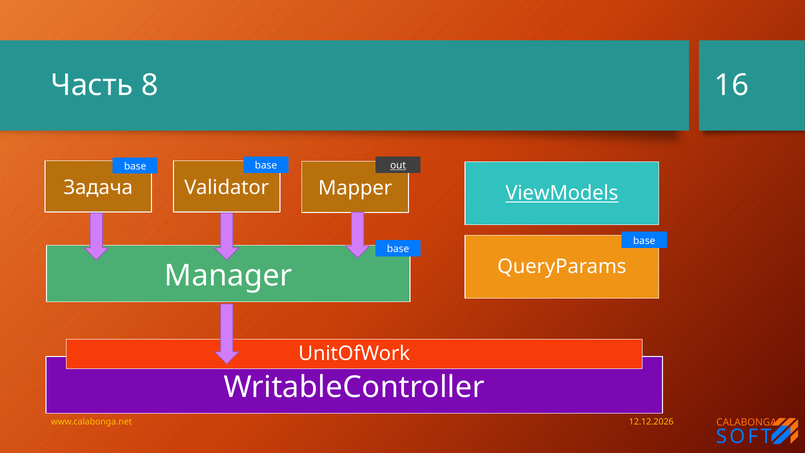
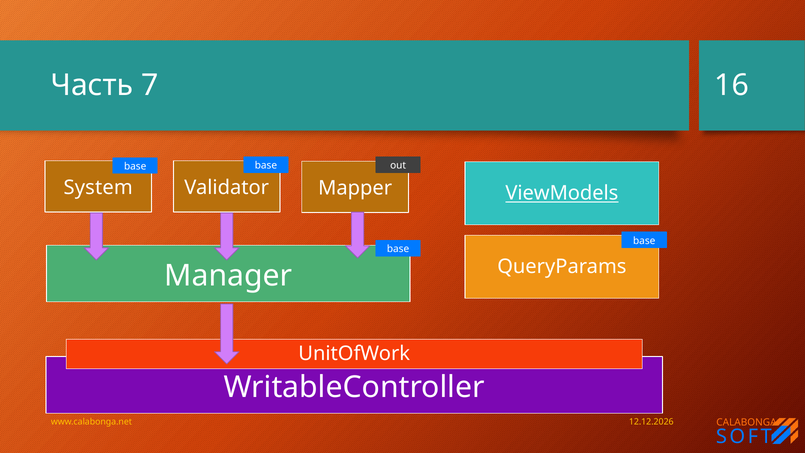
8: 8 -> 7 (150, 85)
out underline: present -> none (398, 165)
Задача: Задача -> System (98, 188)
